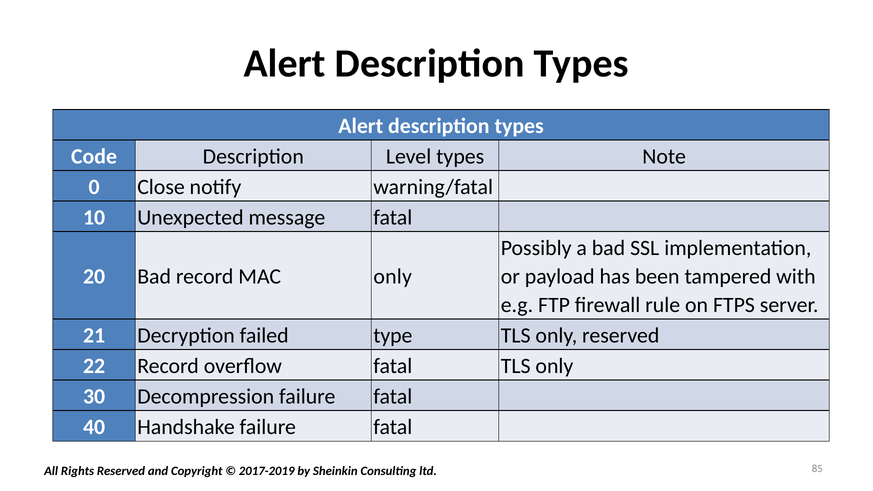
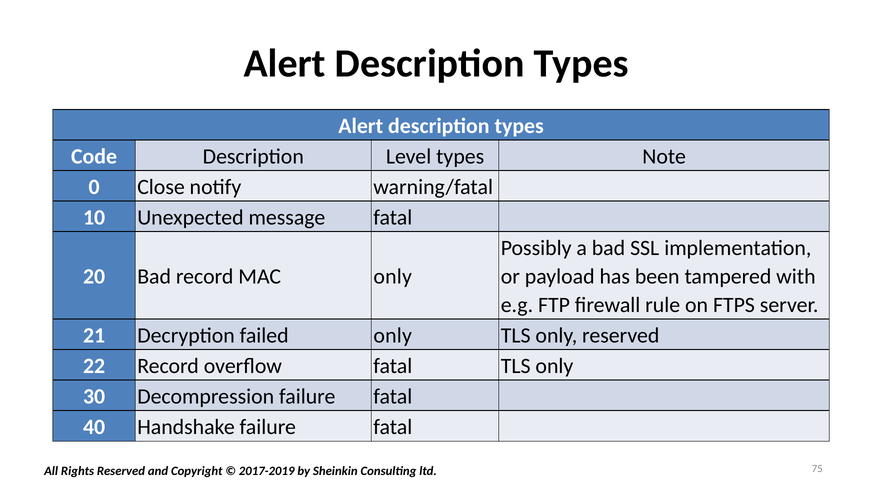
failed type: type -> only (393, 336)
85: 85 -> 75 (817, 469)
